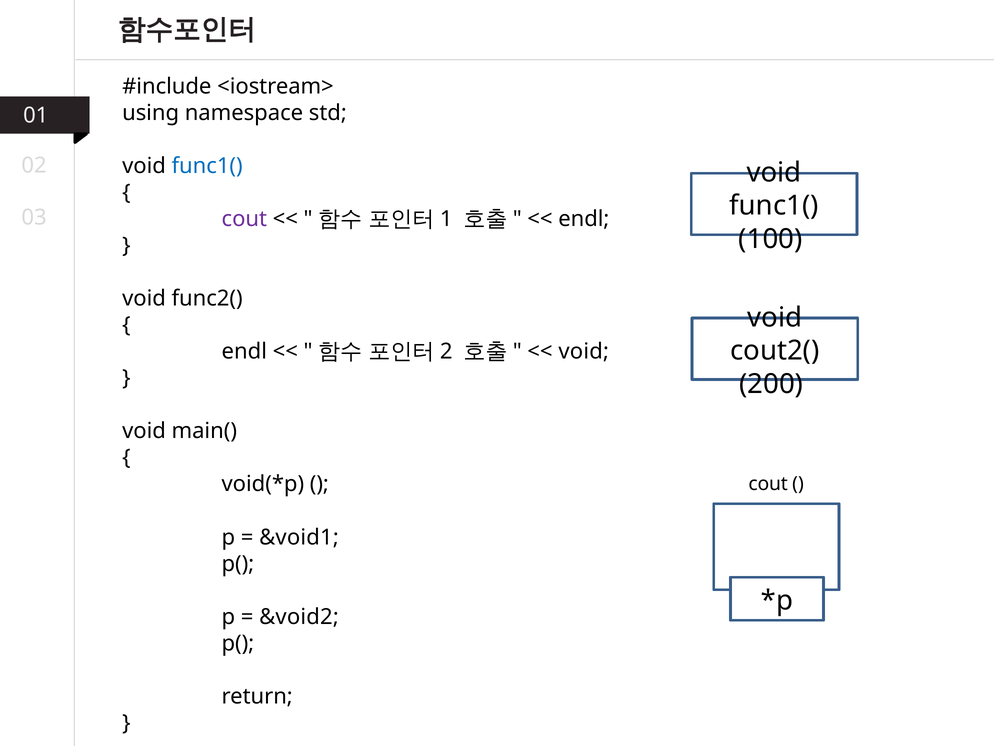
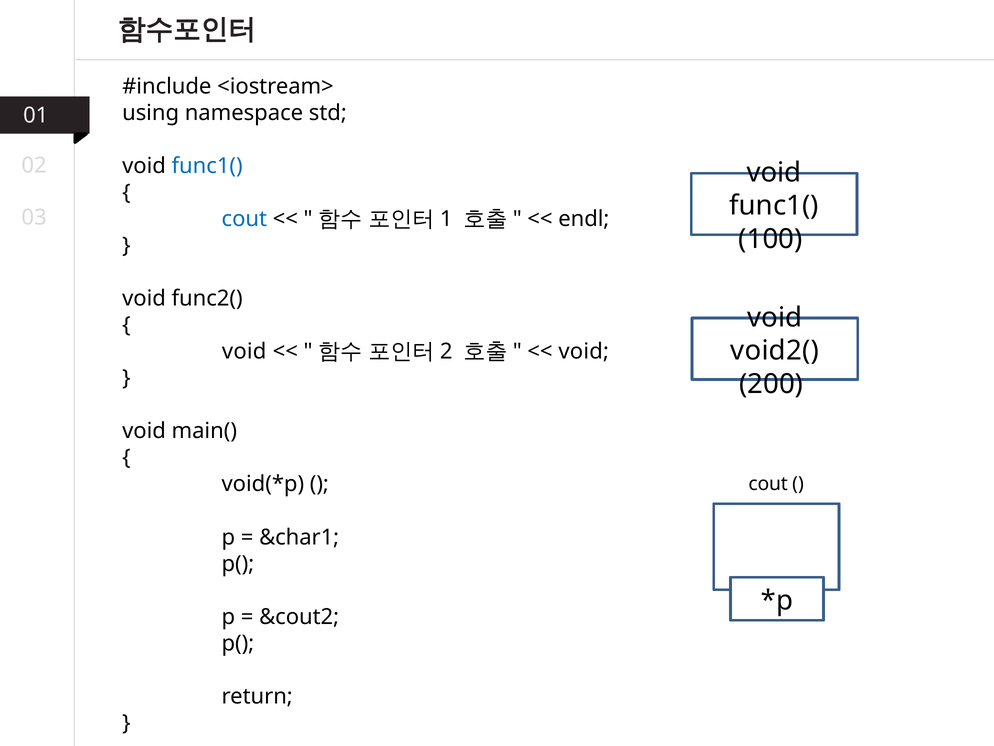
cout colour: purple -> blue (244, 219)
cout2(: cout2( -> void2( (775, 351)
endl: endl -> void (244, 351)
&void1: &void1 -> &char1 (299, 537)
&void2: &void2 -> &cout2 (299, 616)
